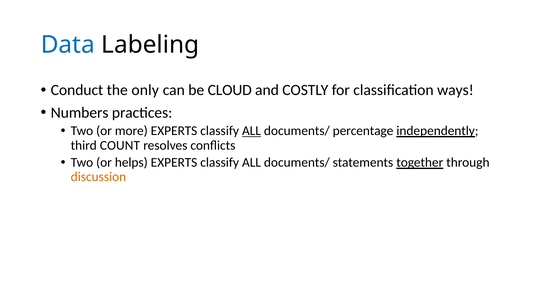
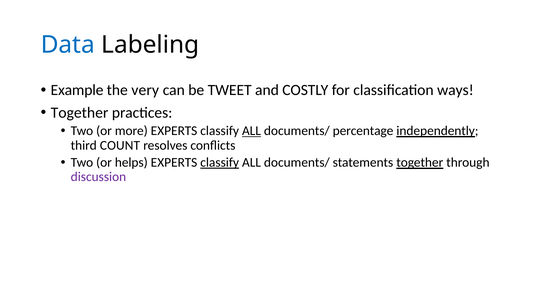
Conduct: Conduct -> Example (77, 90)
only: only -> very (145, 90)
CLOUD: CLOUD -> TWEET (230, 90)
Numbers: Numbers -> Together (80, 113)
classify underline: none -> present (220, 163)
discussion colour: orange -> purple (98, 177)
